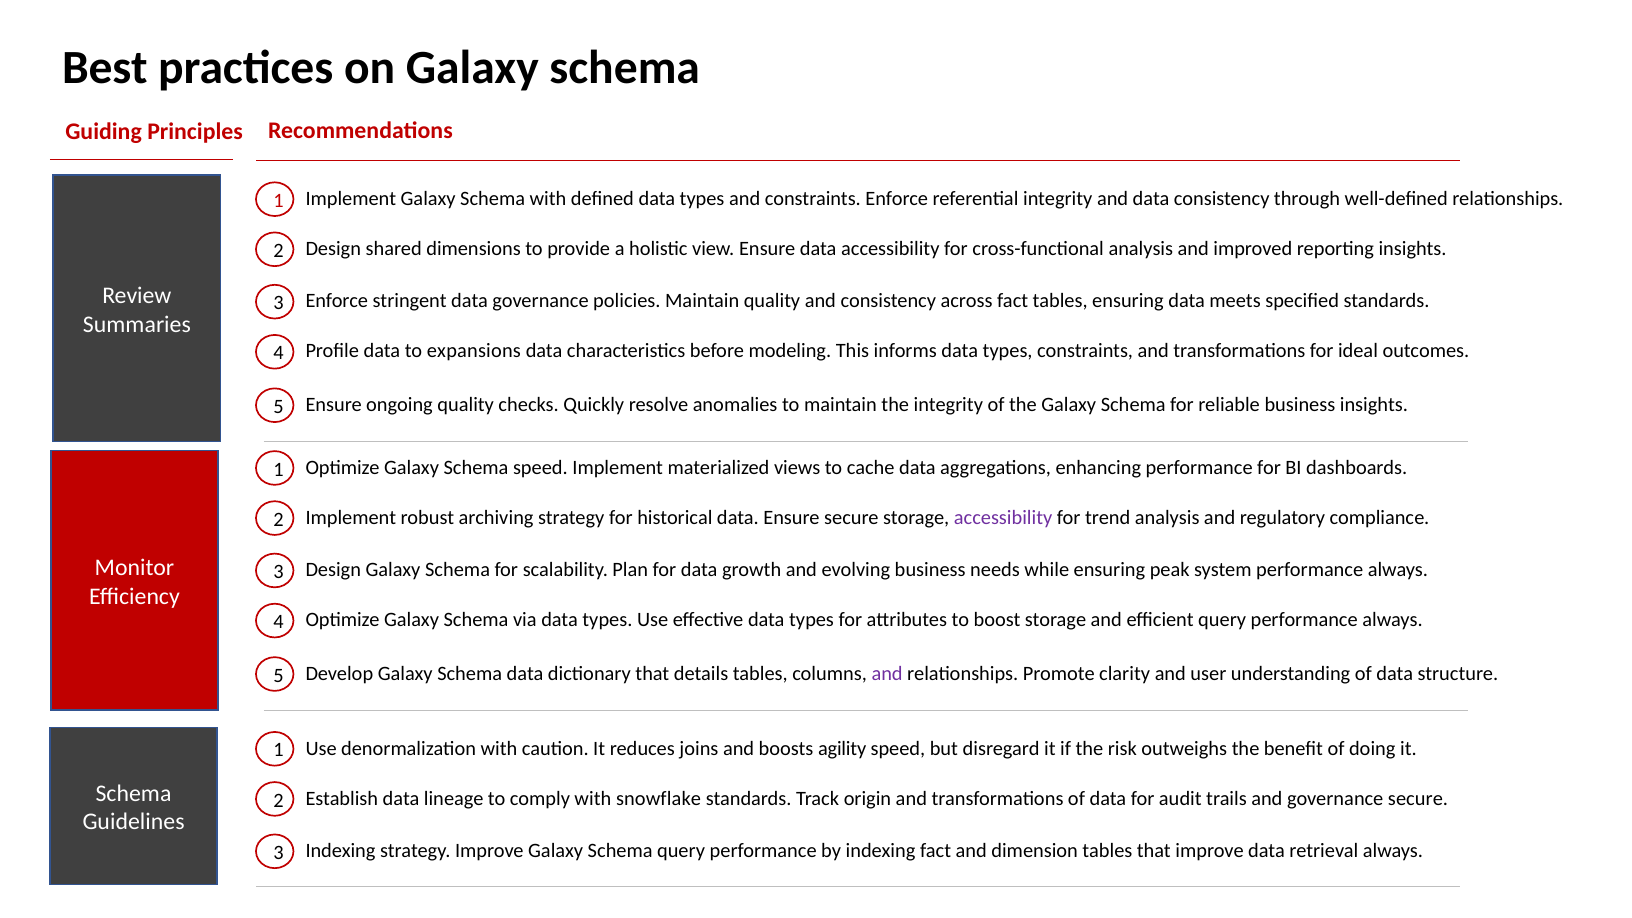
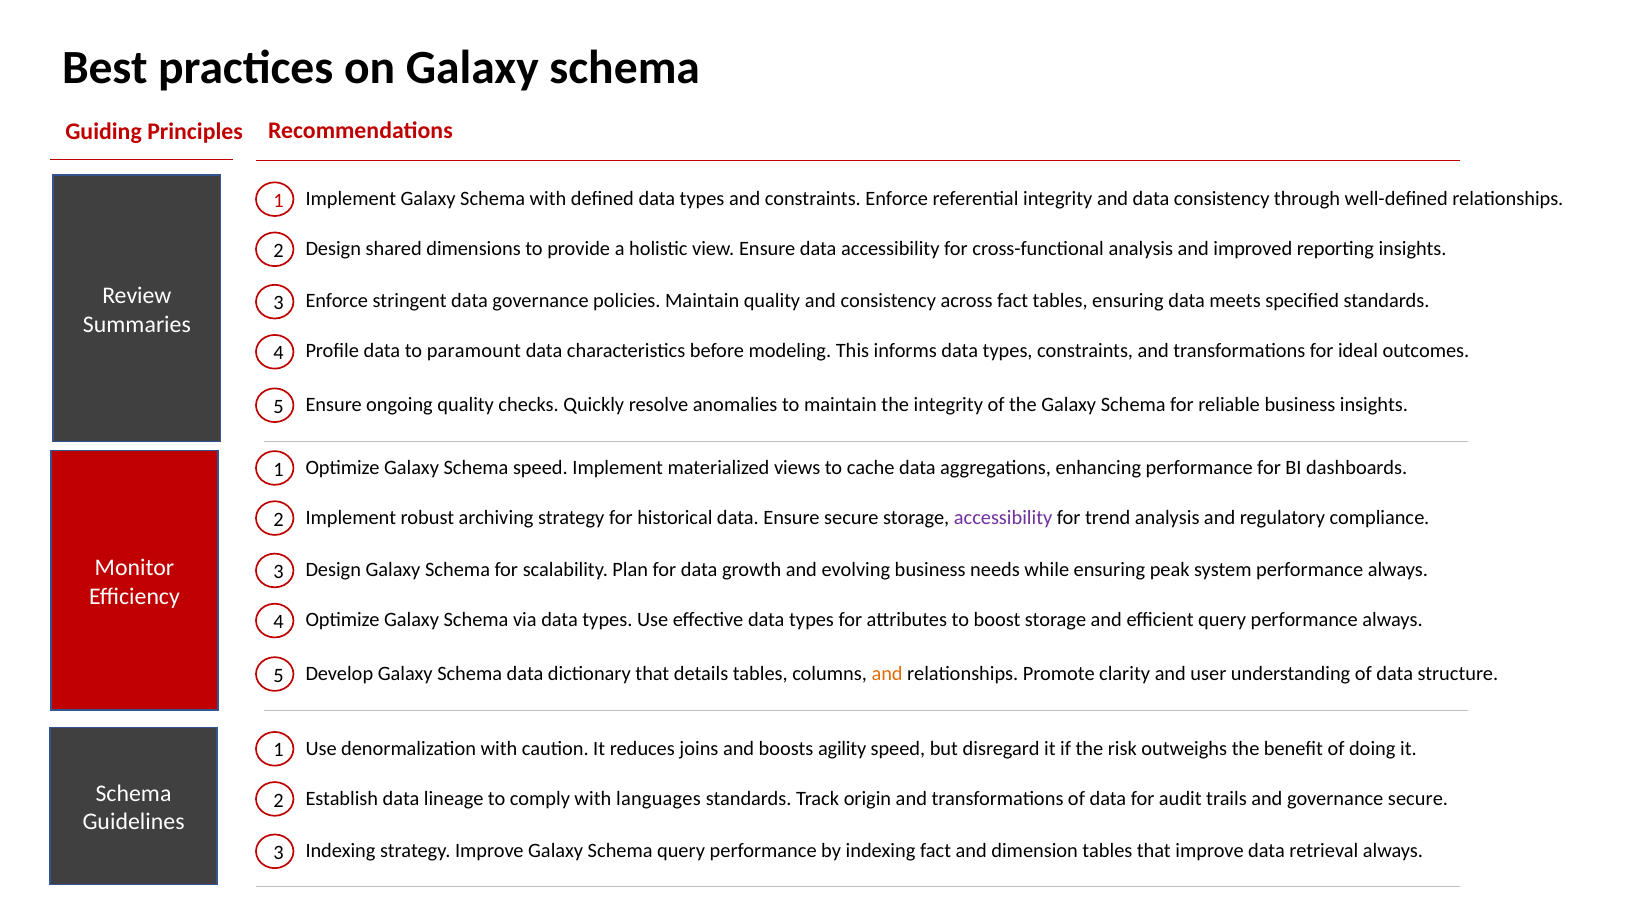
expansions: expansions -> paramount (474, 351)
and colour: purple -> orange (887, 674)
snowflake: snowflake -> languages (658, 798)
